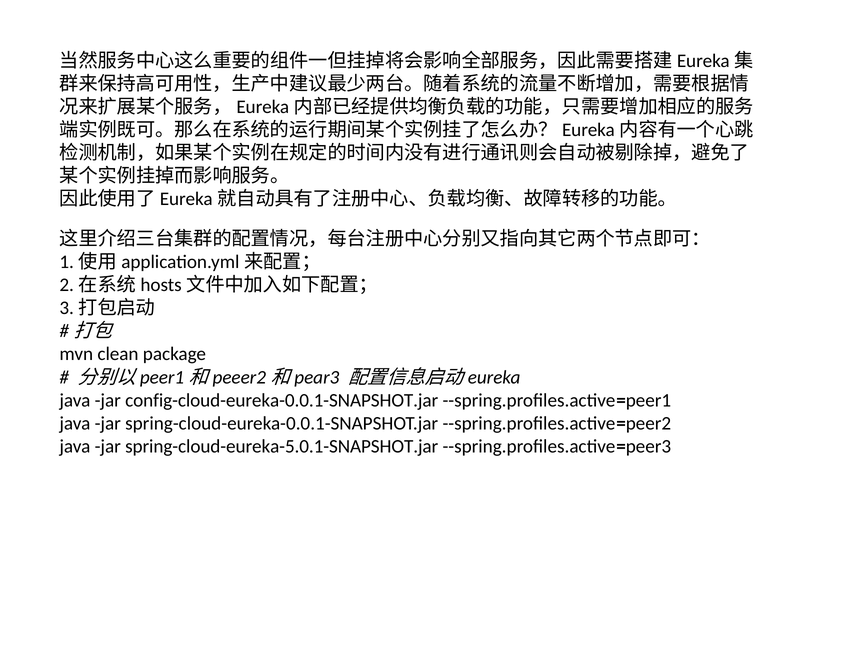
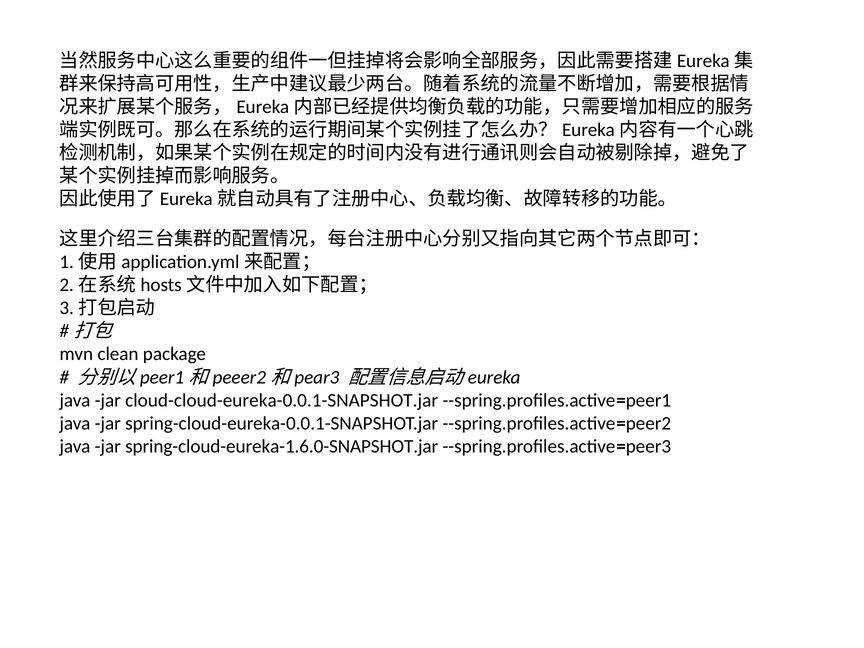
config-cloud-eureka-0.0.1-SNAPSHOT.jar: config-cloud-eureka-0.0.1-SNAPSHOT.jar -> cloud-cloud-eureka-0.0.1-SNAPSHOT.jar (282, 400)
spring-cloud-eureka-5.0.1-SNAPSHOT.jar: spring-cloud-eureka-5.0.1-SNAPSHOT.jar -> spring-cloud-eureka-1.6.0-SNAPSHOT.jar (282, 446)
